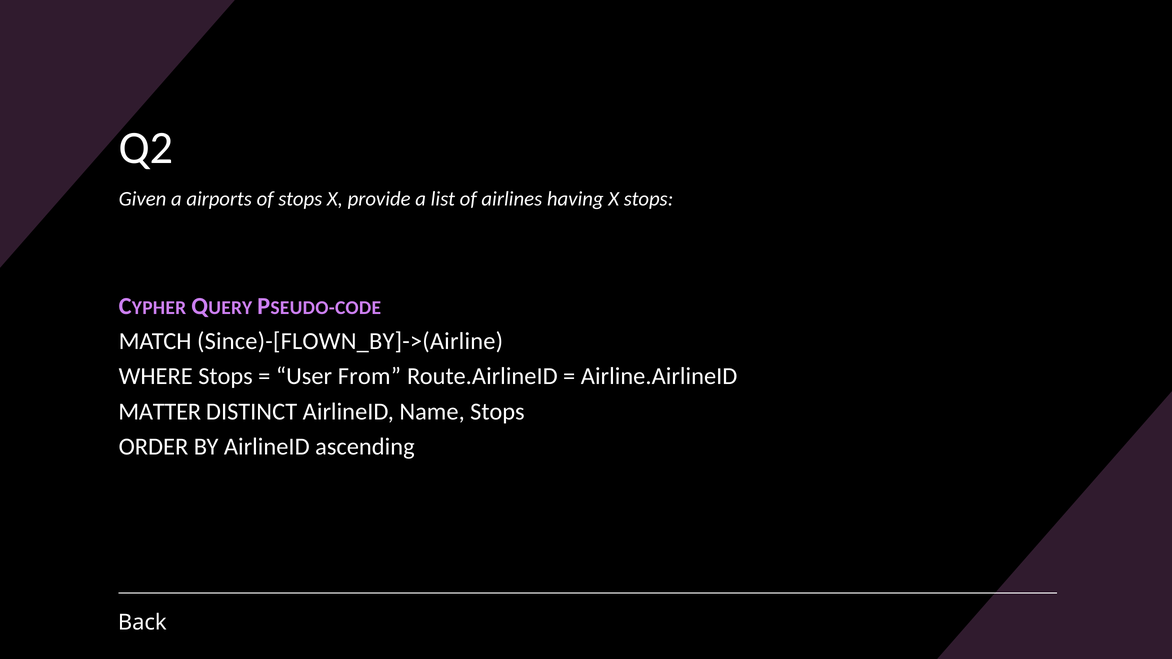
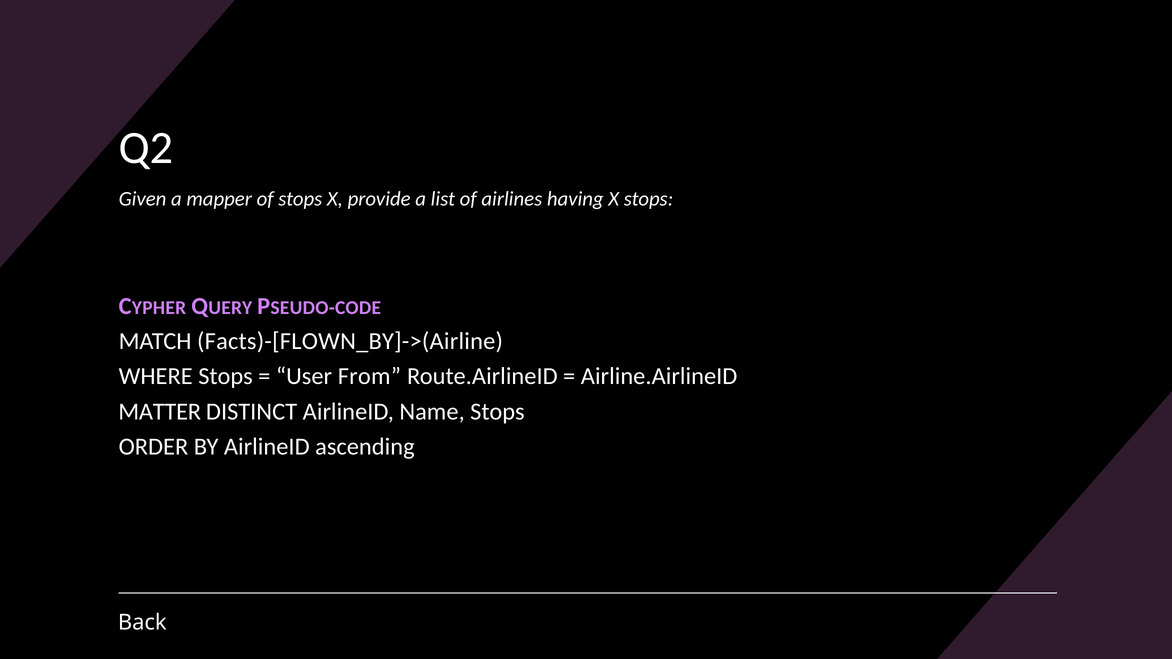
airports: airports -> mapper (219, 199)
Since)-[FLOWN_BY]->(Airline: Since)-[FLOWN_BY]->(Airline -> Facts)-[FLOWN_BY]->(Airline (350, 341)
